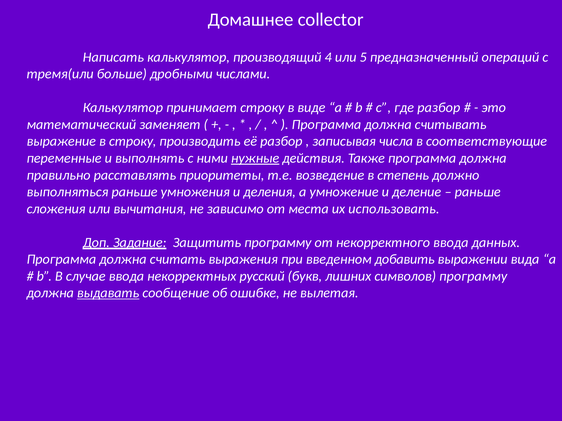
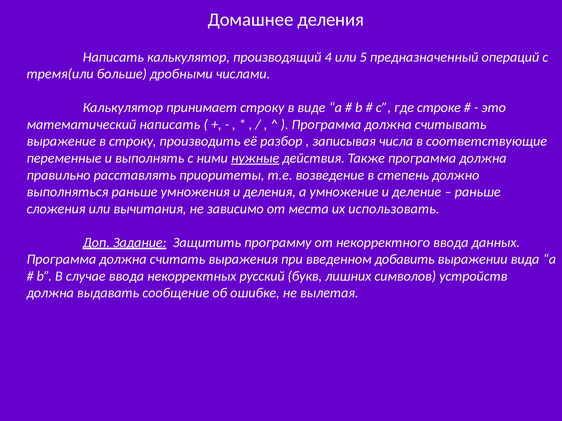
Домашнее collector: collector -> деления (331, 20)
где разбор: разбор -> строке (439, 108)
математический заменяет: заменяет -> написать (170, 125)
символов программу: программу -> устройств (473, 276)
выдавать underline: present -> none (108, 293)
